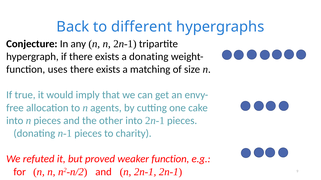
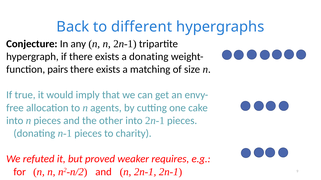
uses: uses -> pairs (58, 70)
weaker function: function -> requires (170, 159)
